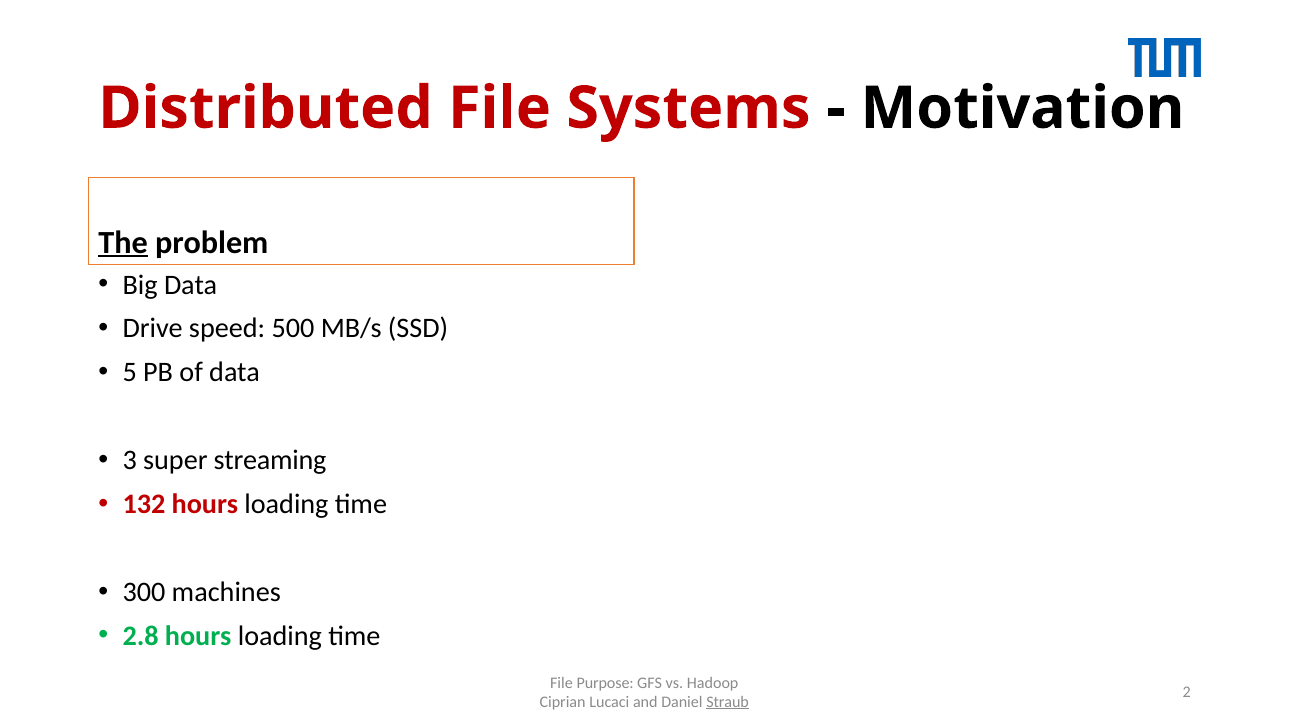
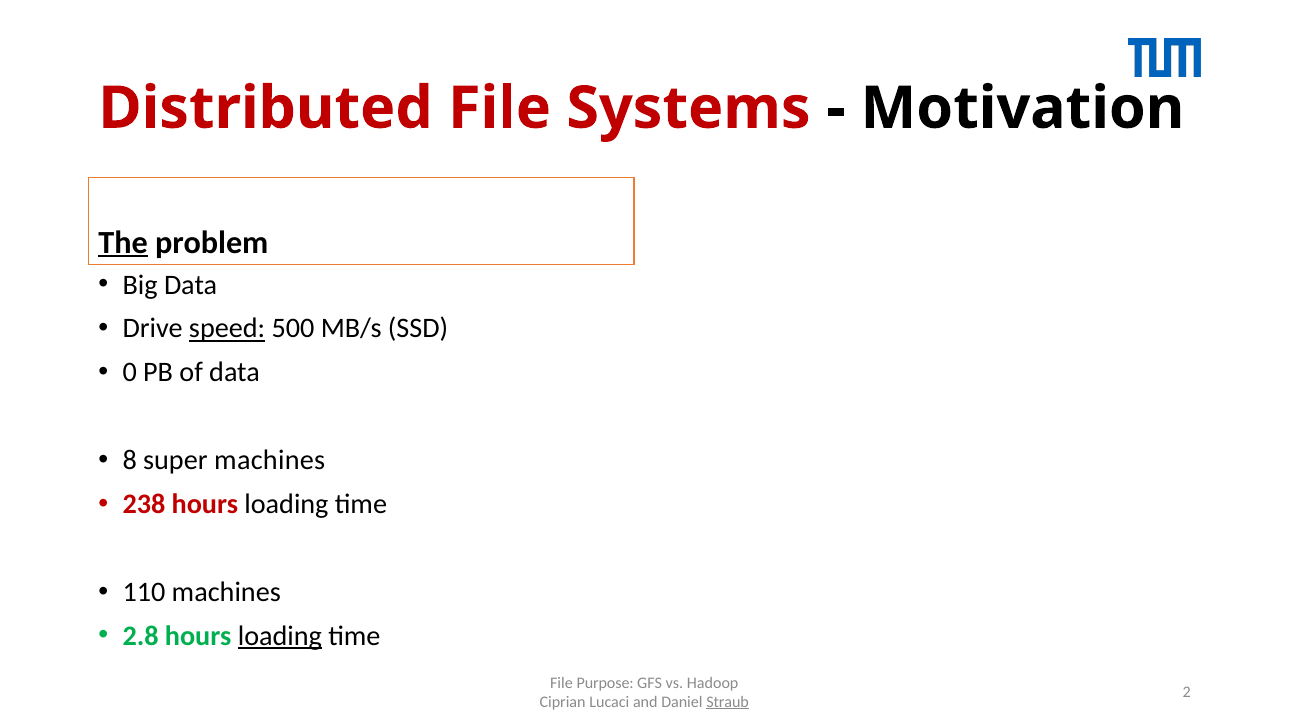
speed underline: none -> present (227, 329)
5: 5 -> 0 (130, 373)
3: 3 -> 8 (130, 460)
super streaming: streaming -> machines (270, 460)
132: 132 -> 238 (144, 504)
300: 300 -> 110 (144, 592)
loading underline: none -> present (280, 636)
